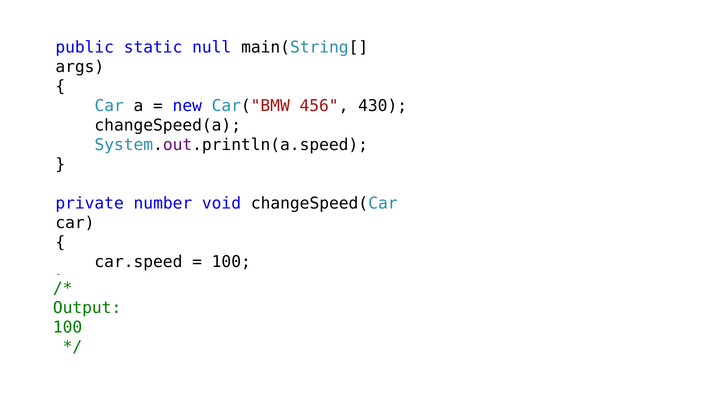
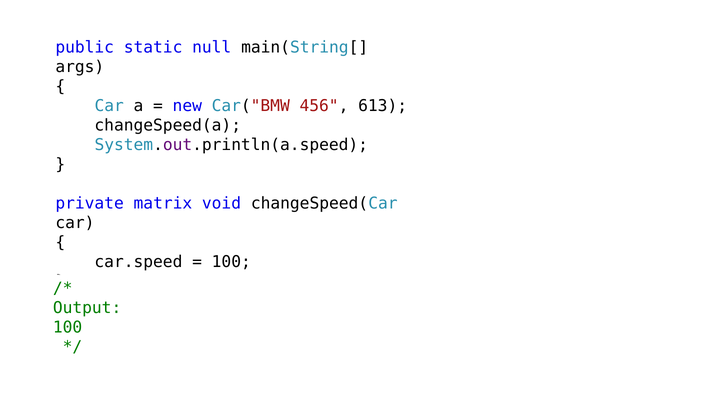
430: 430 -> 613 (383, 106)
number: number -> matrix (163, 204)
